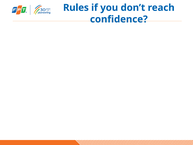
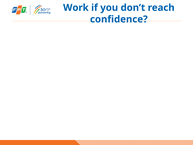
Rules: Rules -> Work (76, 8)
